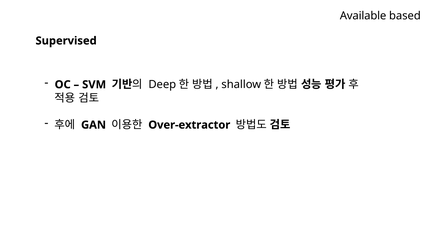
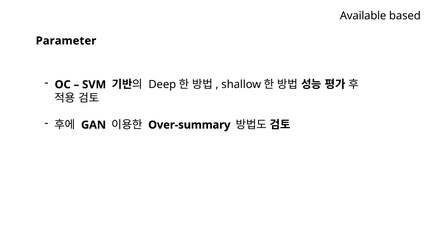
Supervised: Supervised -> Parameter (66, 41)
Over-extractor: Over-extractor -> Over-summary (189, 125)
